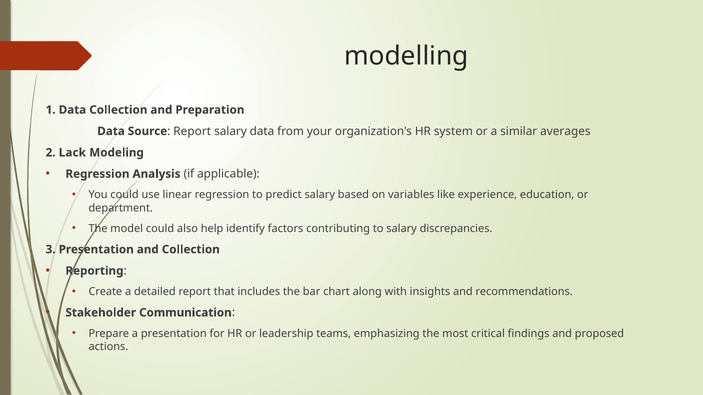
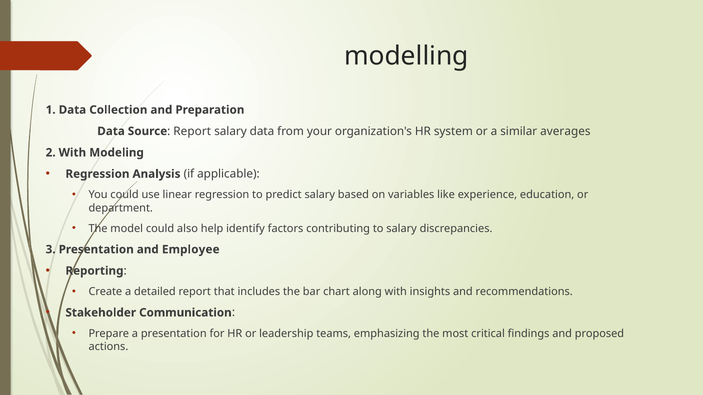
2 Lack: Lack -> With (72, 153)
and Collection: Collection -> Employee (191, 250)
